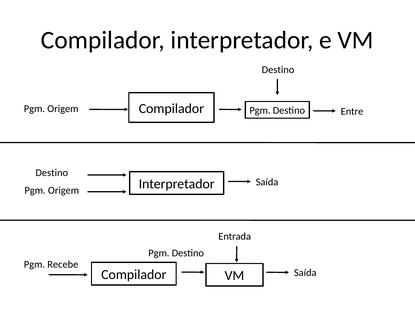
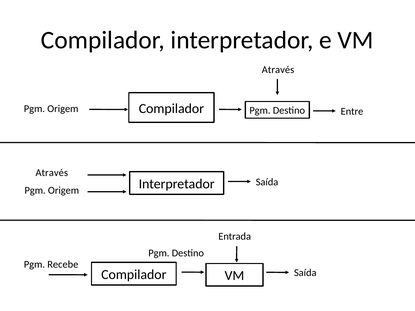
Destino: Destino -> Através (278, 70)
Destino: Destino -> Através (52, 173)
